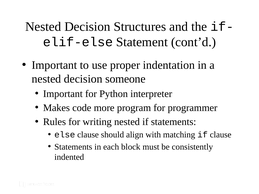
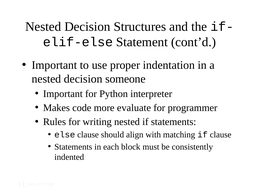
program: program -> evaluate (134, 108)
